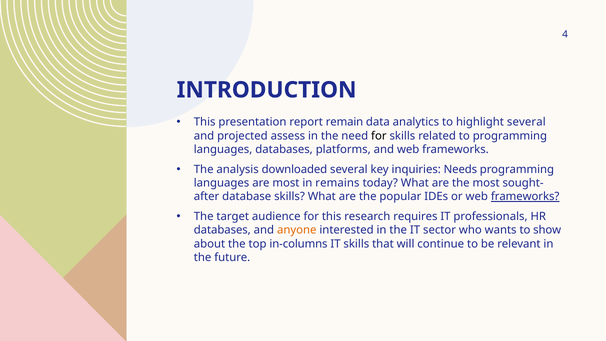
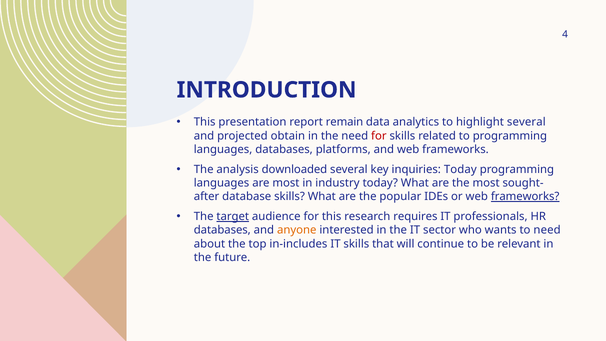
assess: assess -> obtain (288, 136)
for colour: black -> red (379, 136)
inquiries Needs: Needs -> Today (460, 169)
remains: remains -> industry (337, 183)
target underline: none -> present (233, 217)
to show: show -> need (547, 230)
in-columns: in-columns -> in-includes (298, 244)
